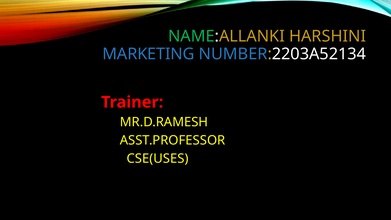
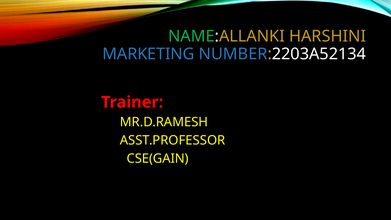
CSE(USES: CSE(USES -> CSE(GAIN (158, 158)
